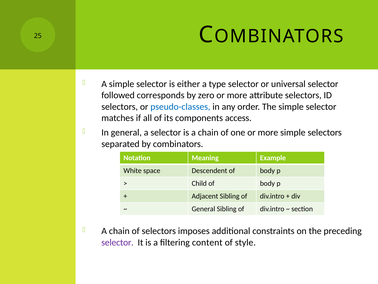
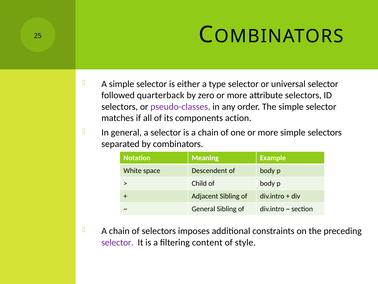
corresponds: corresponds -> quarterback (161, 95)
pseudo-classes colour: blue -> purple (180, 107)
access: access -> action (238, 118)
